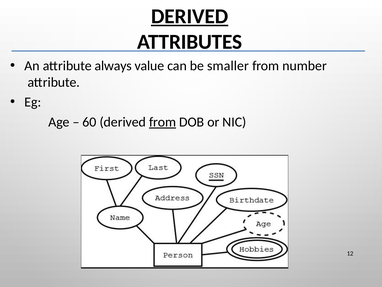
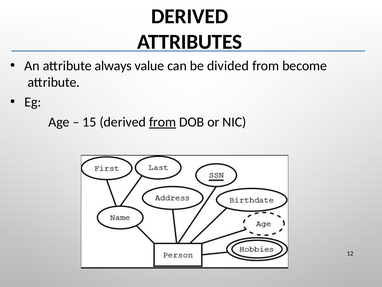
DERIVED underline: present -> none (190, 16)
smaller: smaller -> divided (228, 66)
number: number -> become (305, 66)
60: 60 -> 15 (89, 122)
